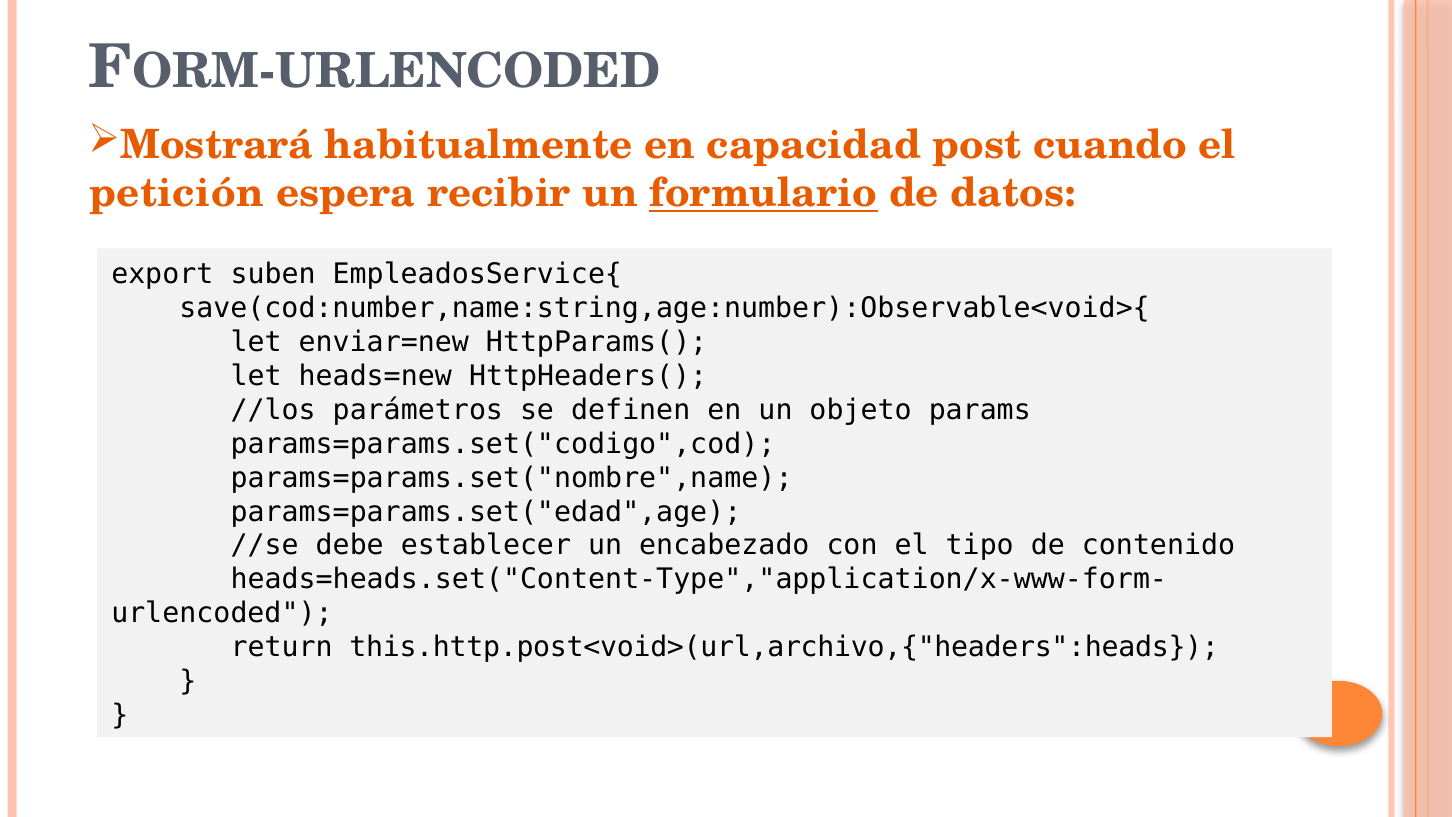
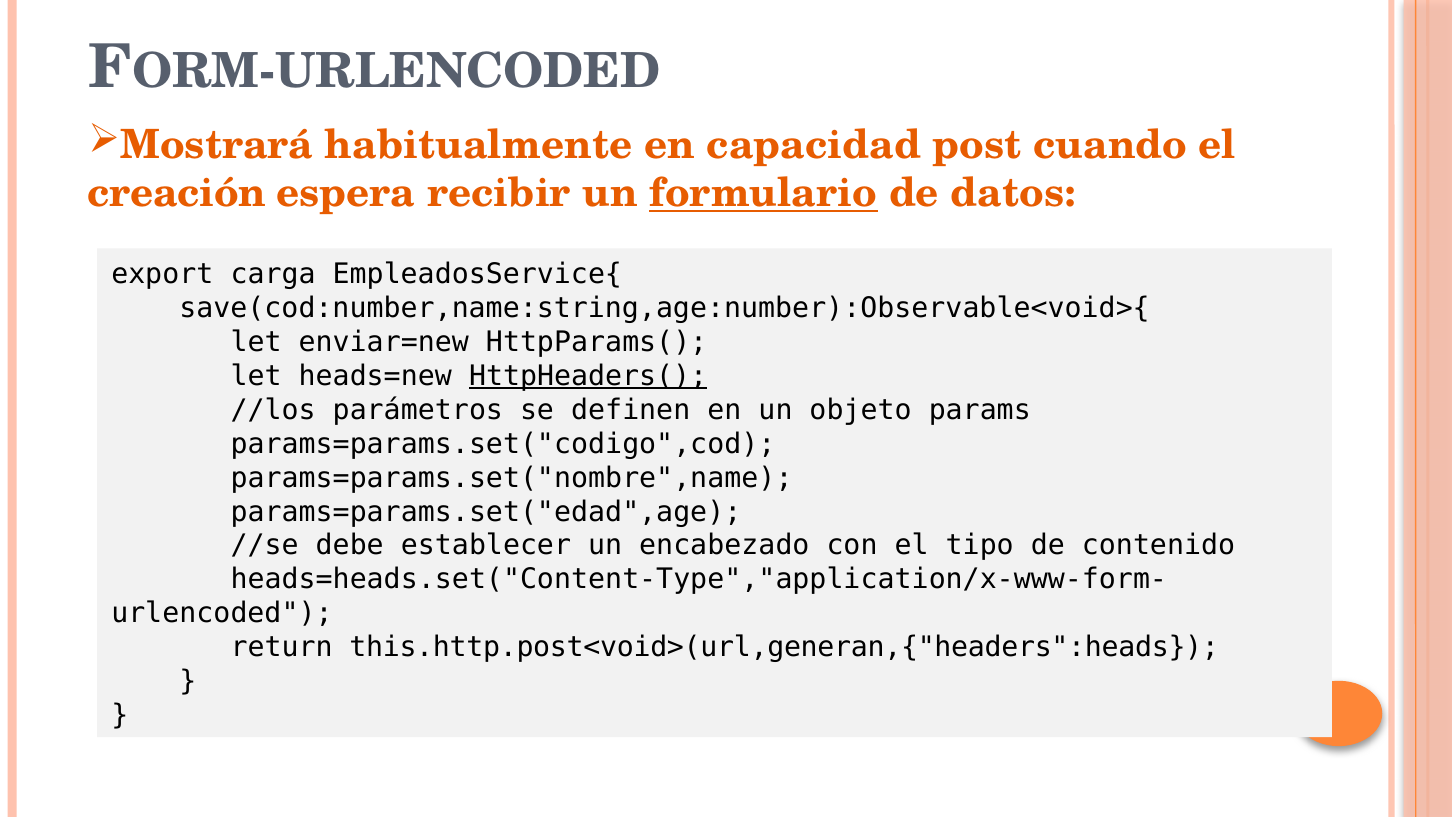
petición: petición -> creación (177, 194)
suben: suben -> carga (273, 274)
HttpHeaders( underline: none -> present (588, 376)
this.http.post<void>(url,archivo,{"headers":heads: this.http.post<void>(url,archivo,{"headers":heads -> this.http.post<void>(url,generan,{"headers":heads (784, 647)
